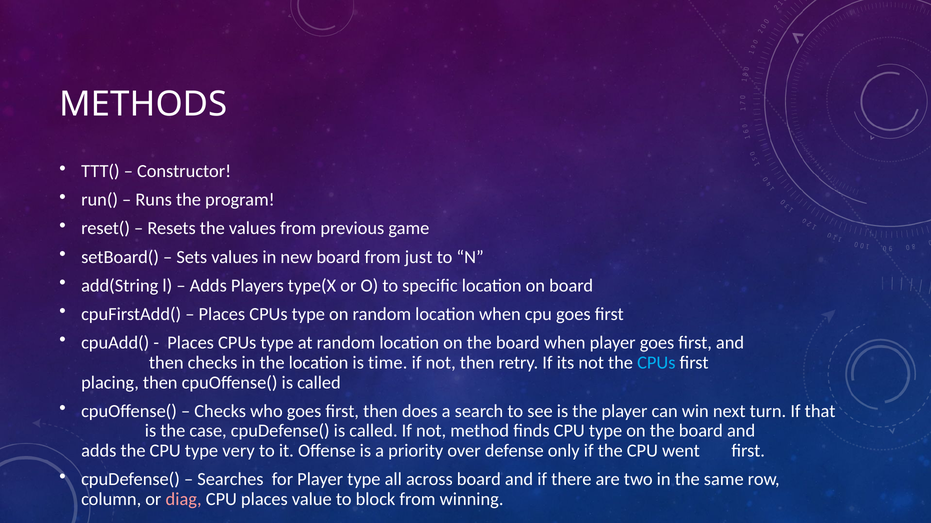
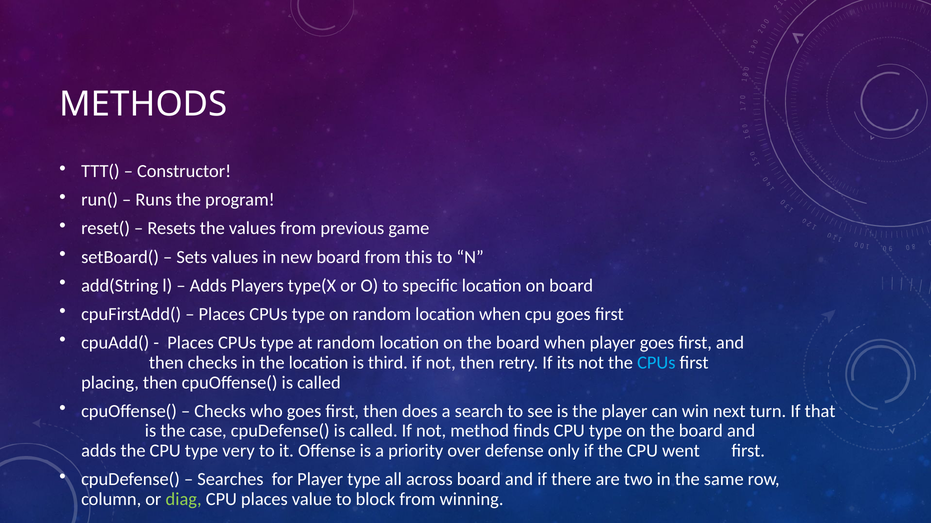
just: just -> this (419, 257)
time: time -> third (388, 363)
diag colour: pink -> light green (184, 500)
